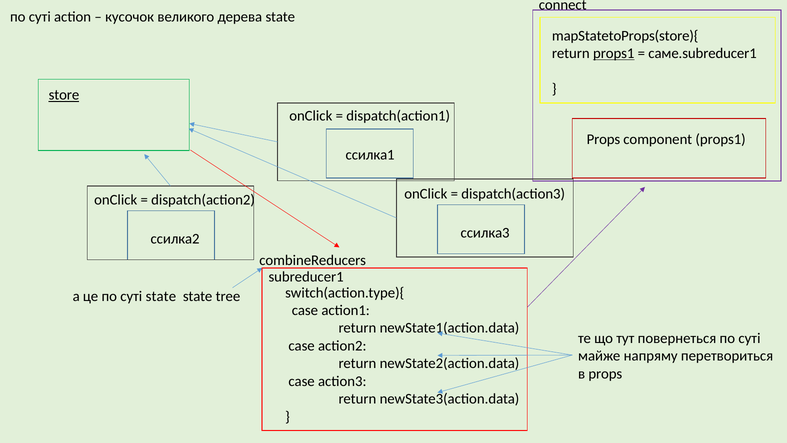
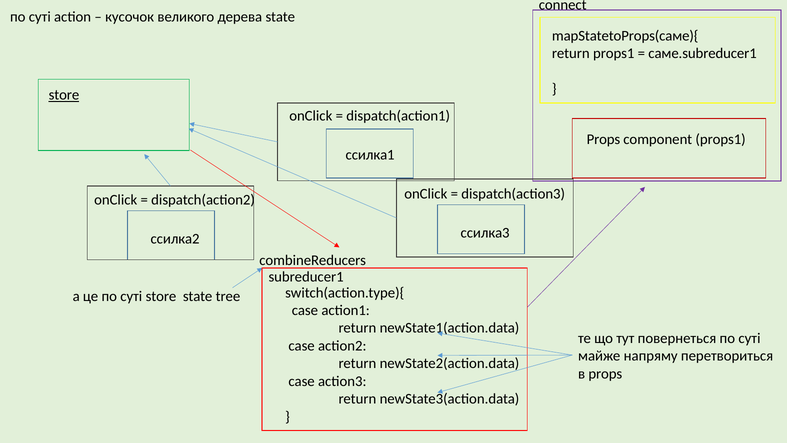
mapStatetoProps(store){: mapStatetoProps(store){ -> mapStatetoProps(саме){ (625, 36)
props1 underline: present -> none (614, 53)
суті state: state -> store (161, 296)
